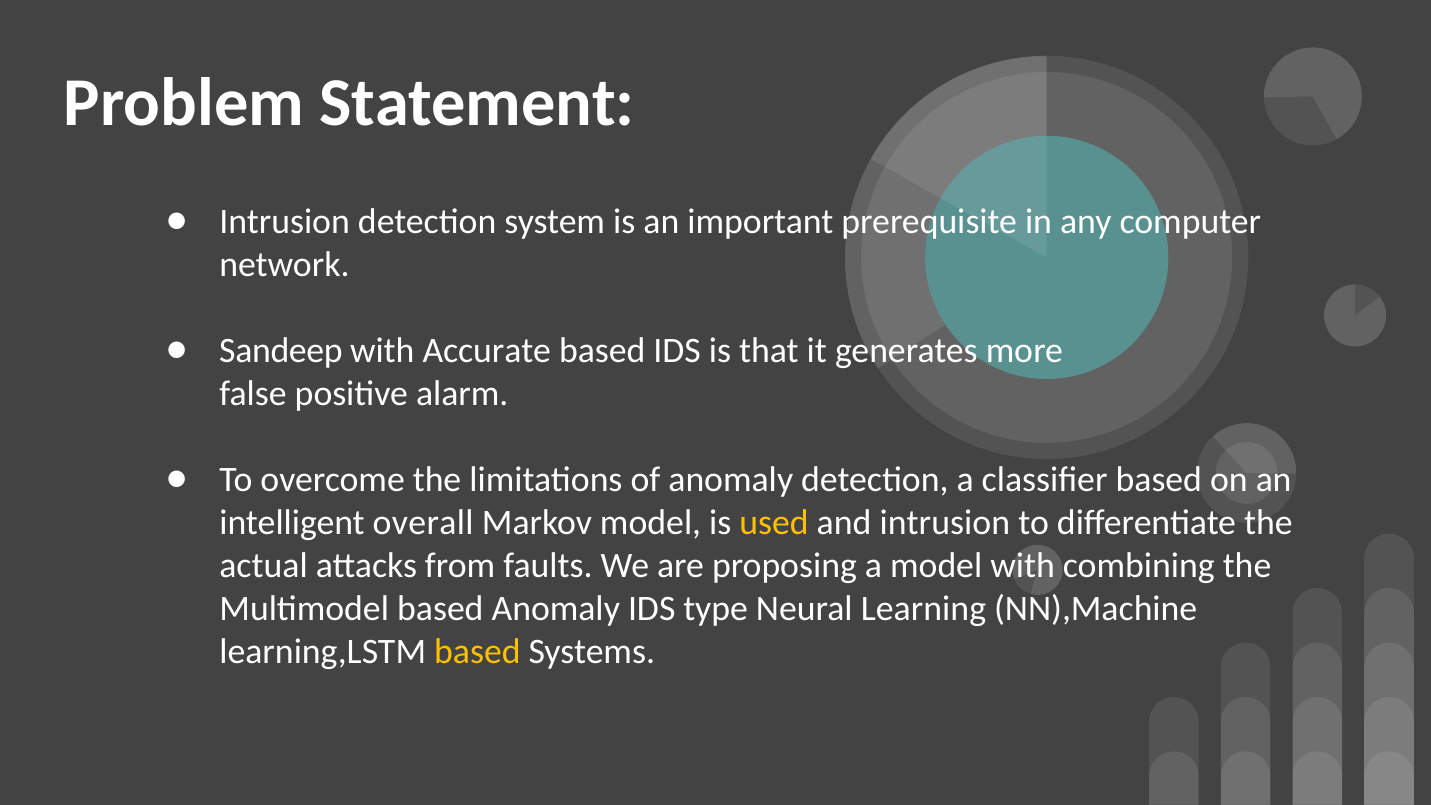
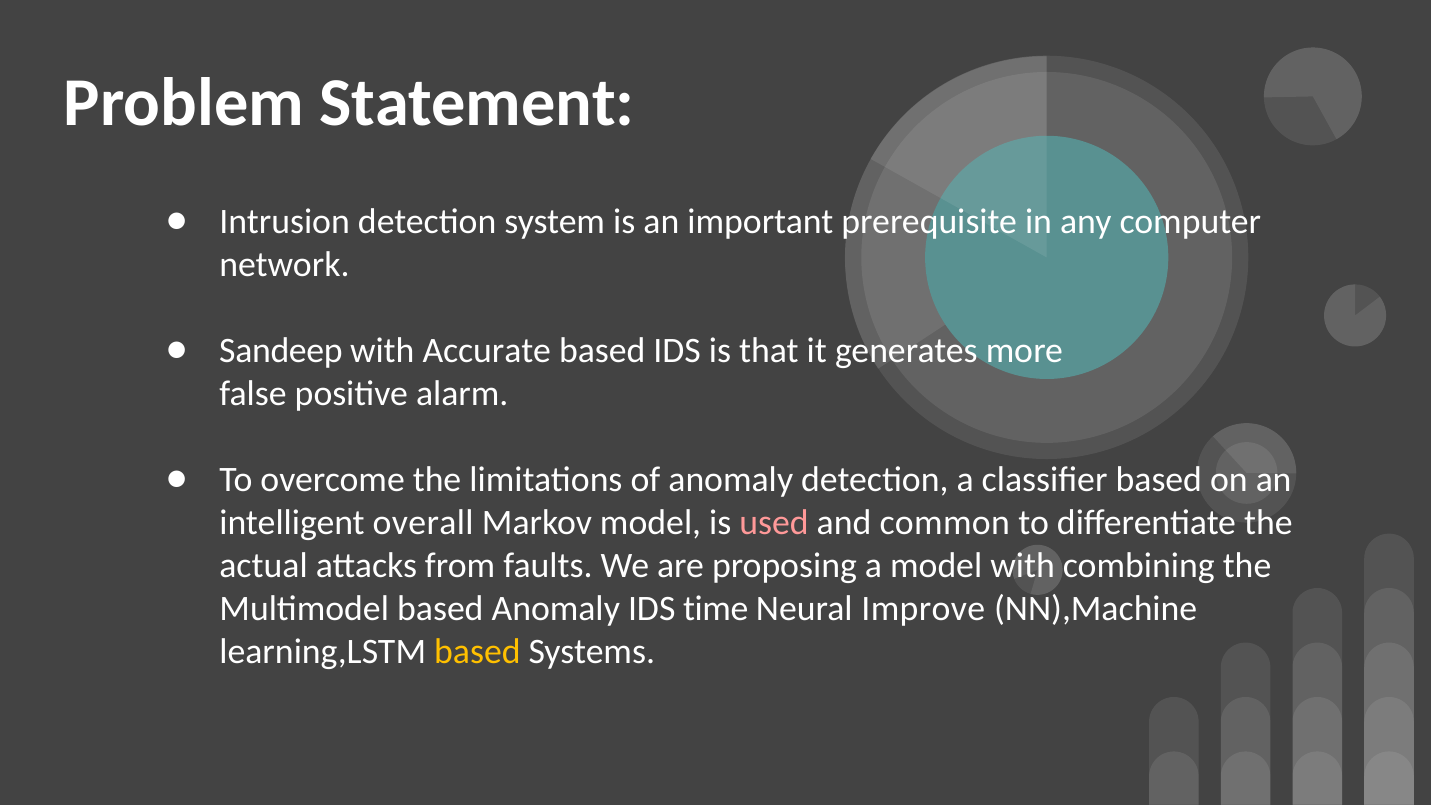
used colour: yellow -> pink (774, 522)
and intrusion: intrusion -> common (945, 522)
type: type -> time (716, 608)
Learning: Learning -> Improve (923, 608)
